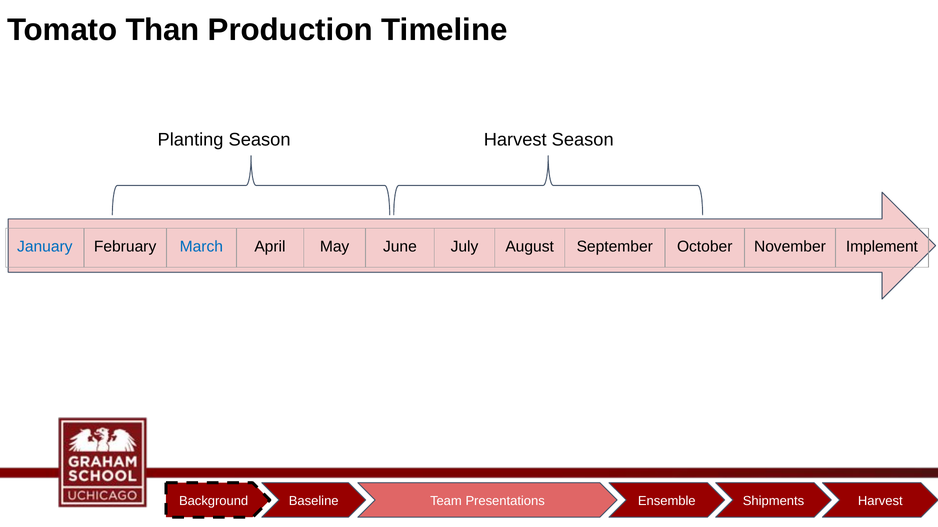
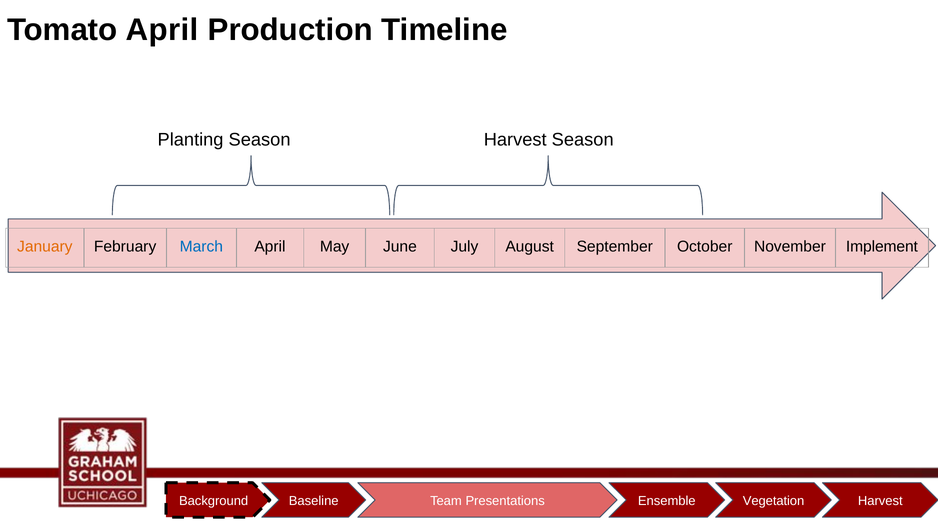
Tomato Than: Than -> April (162, 30)
January colour: blue -> orange (45, 247)
Shipments: Shipments -> Vegetation (774, 501)
